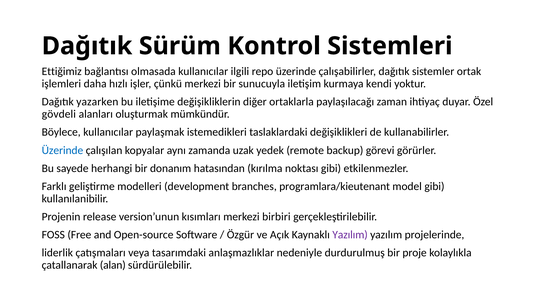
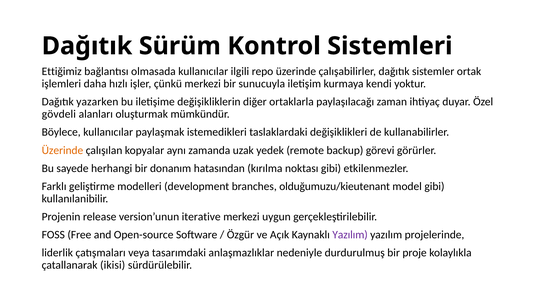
Üzerinde colour: blue -> orange (62, 150)
programlara/kieutenant: programlara/kieutenant -> olduğumuzu/kieutenant (335, 186)
kısımları: kısımları -> iterative (201, 216)
birbiri: birbiri -> uygun (276, 216)
alan: alan -> ikisi (113, 265)
